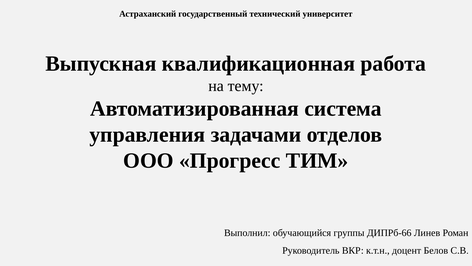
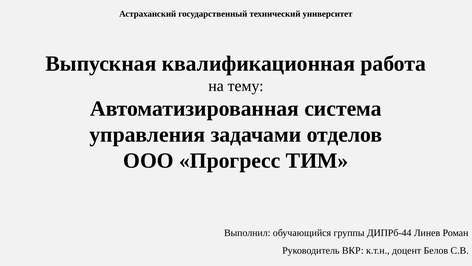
ДИПРб-66: ДИПРб-66 -> ДИПРб-44 (389, 232)
